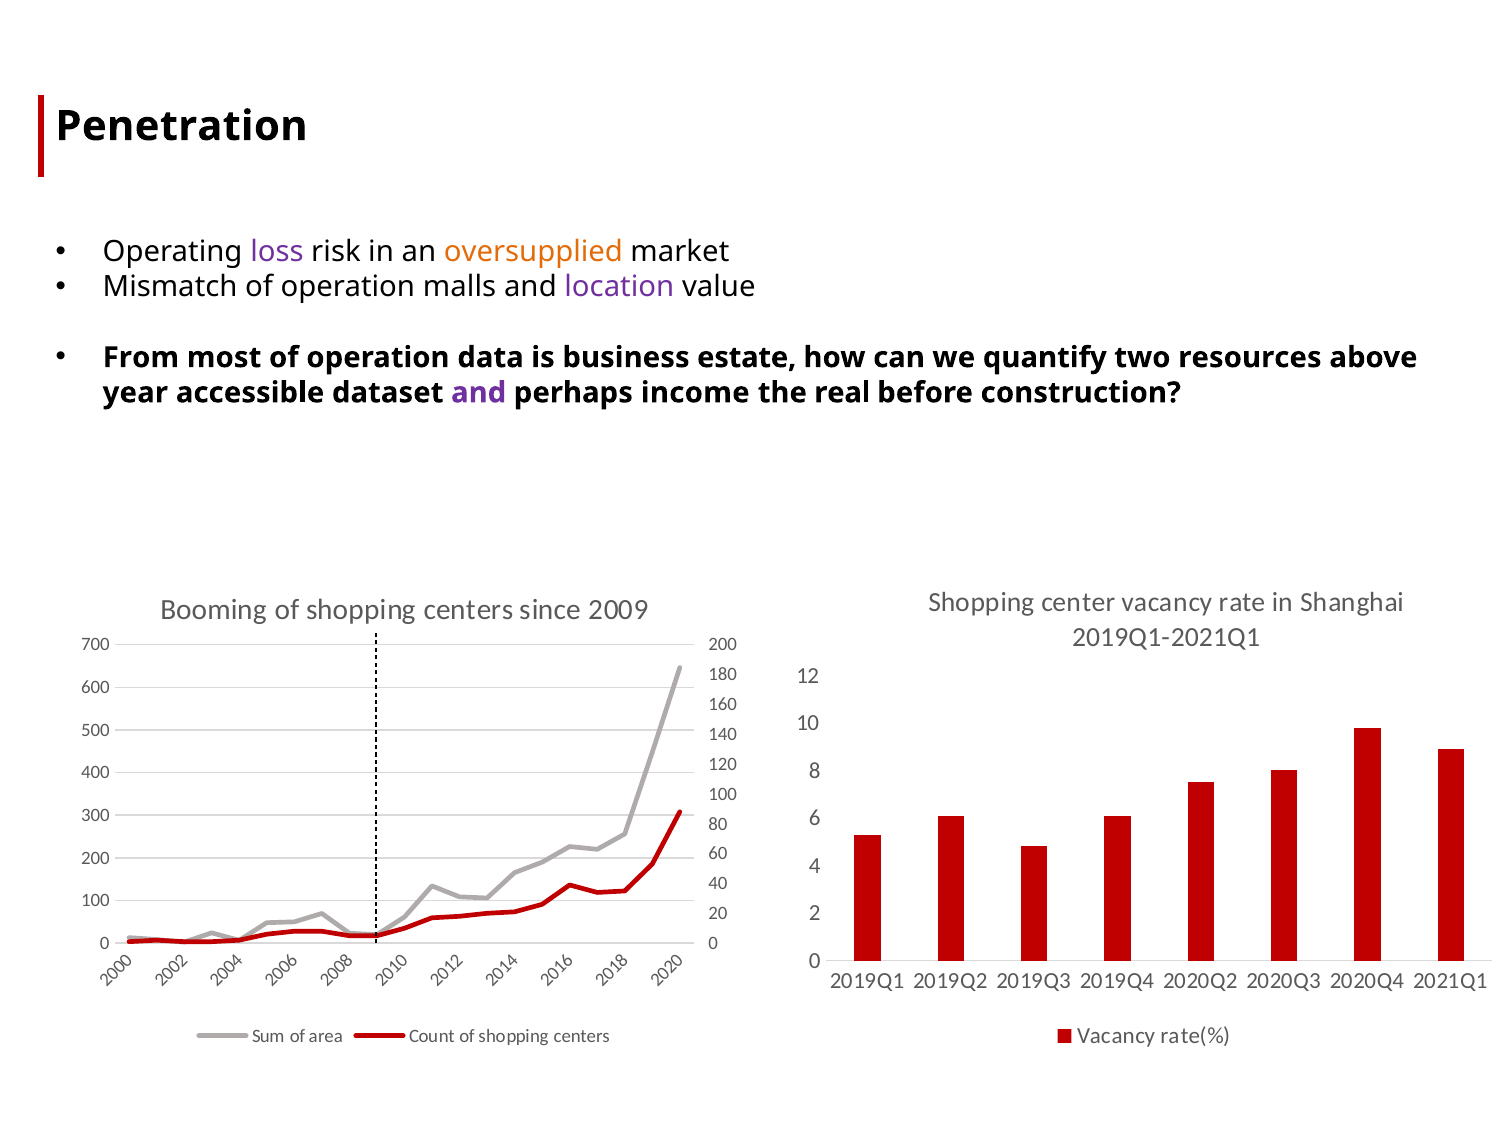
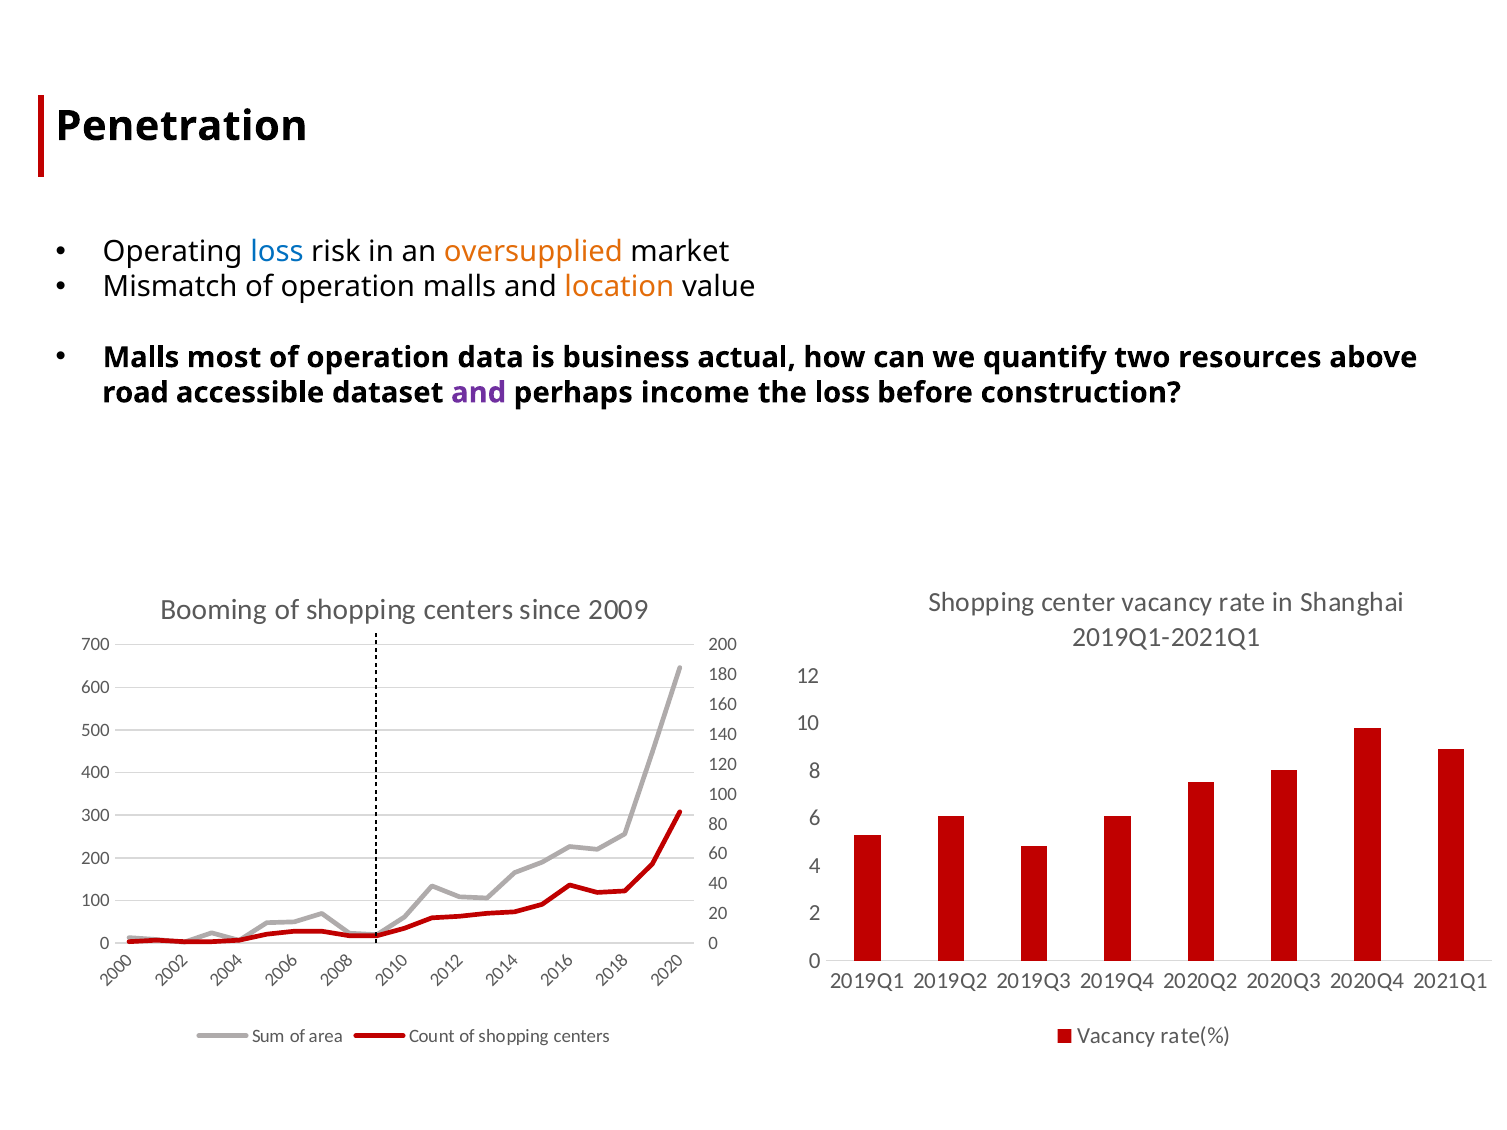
loss colour: purple -> blue (277, 252)
location colour: purple -> orange (619, 287)
From: From -> Malls (141, 358)
estate: estate -> actual (747, 358)
year: year -> road (136, 393)
the real: real -> loss (842, 393)
